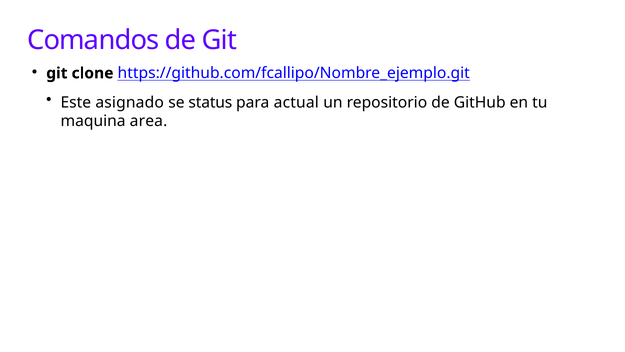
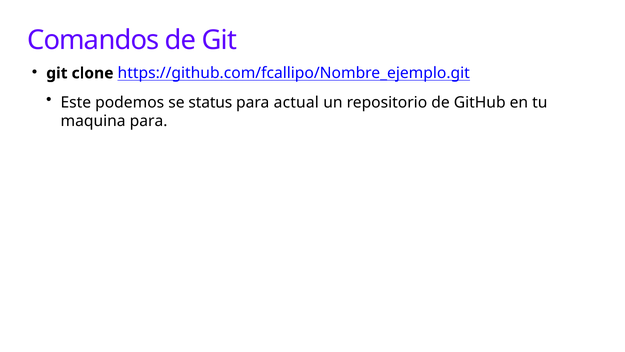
asignado: asignado -> podemos (130, 102)
maquina area: area -> para (149, 121)
